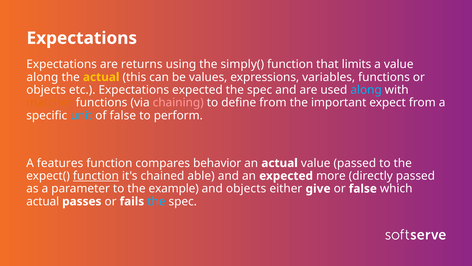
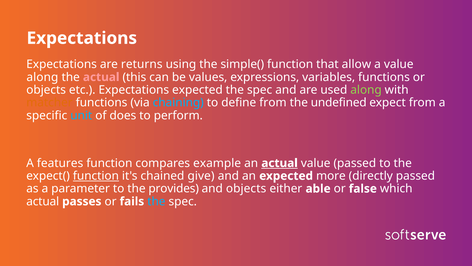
simply(: simply( -> simple( (242, 64)
limits: limits -> allow (356, 64)
actual colour: yellow -> pink (101, 77)
along colour: light blue -> light green (366, 90)
chaining colour: pink -> light blue (178, 102)
important: important -> undefined (339, 102)
of false: false -> does (123, 115)
behavior: behavior -> example (217, 163)
actual underline: none -> present (280, 163)
able: able -> give (201, 176)
example: example -> provides (174, 188)
give: give -> able (318, 188)
